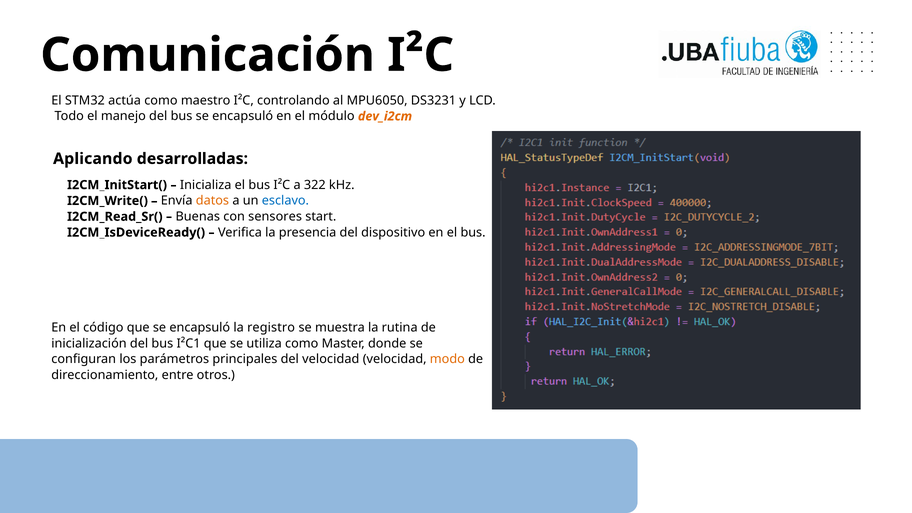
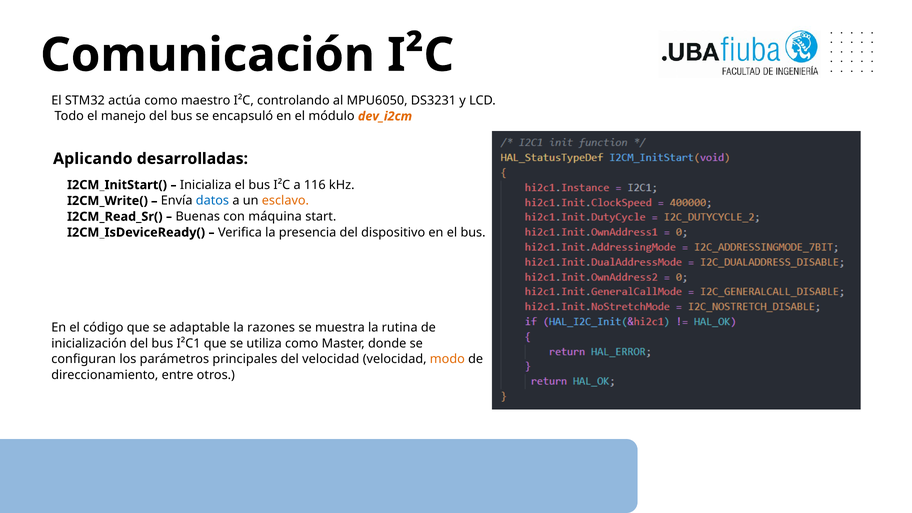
322: 322 -> 116 (315, 185)
datos colour: orange -> blue (212, 201)
esclavo colour: blue -> orange (285, 201)
sensores: sensores -> máquina (275, 217)
que se encapsuló: encapsuló -> adaptable (200, 328)
registro: registro -> razones (271, 328)
